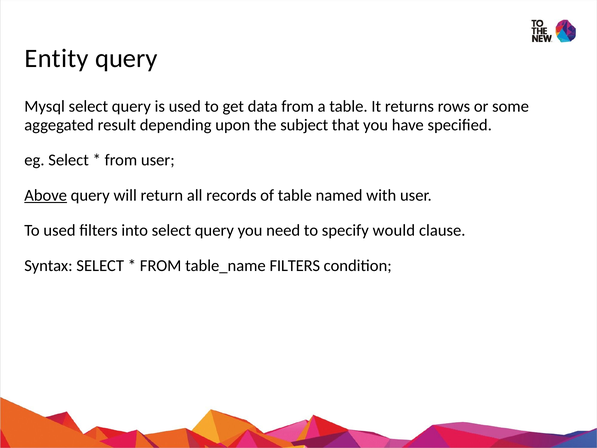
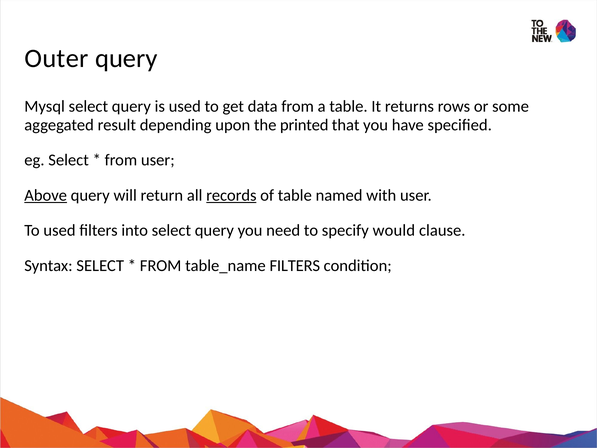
Entity: Entity -> Outer (57, 58)
subject: subject -> printed (304, 125)
records underline: none -> present (231, 195)
